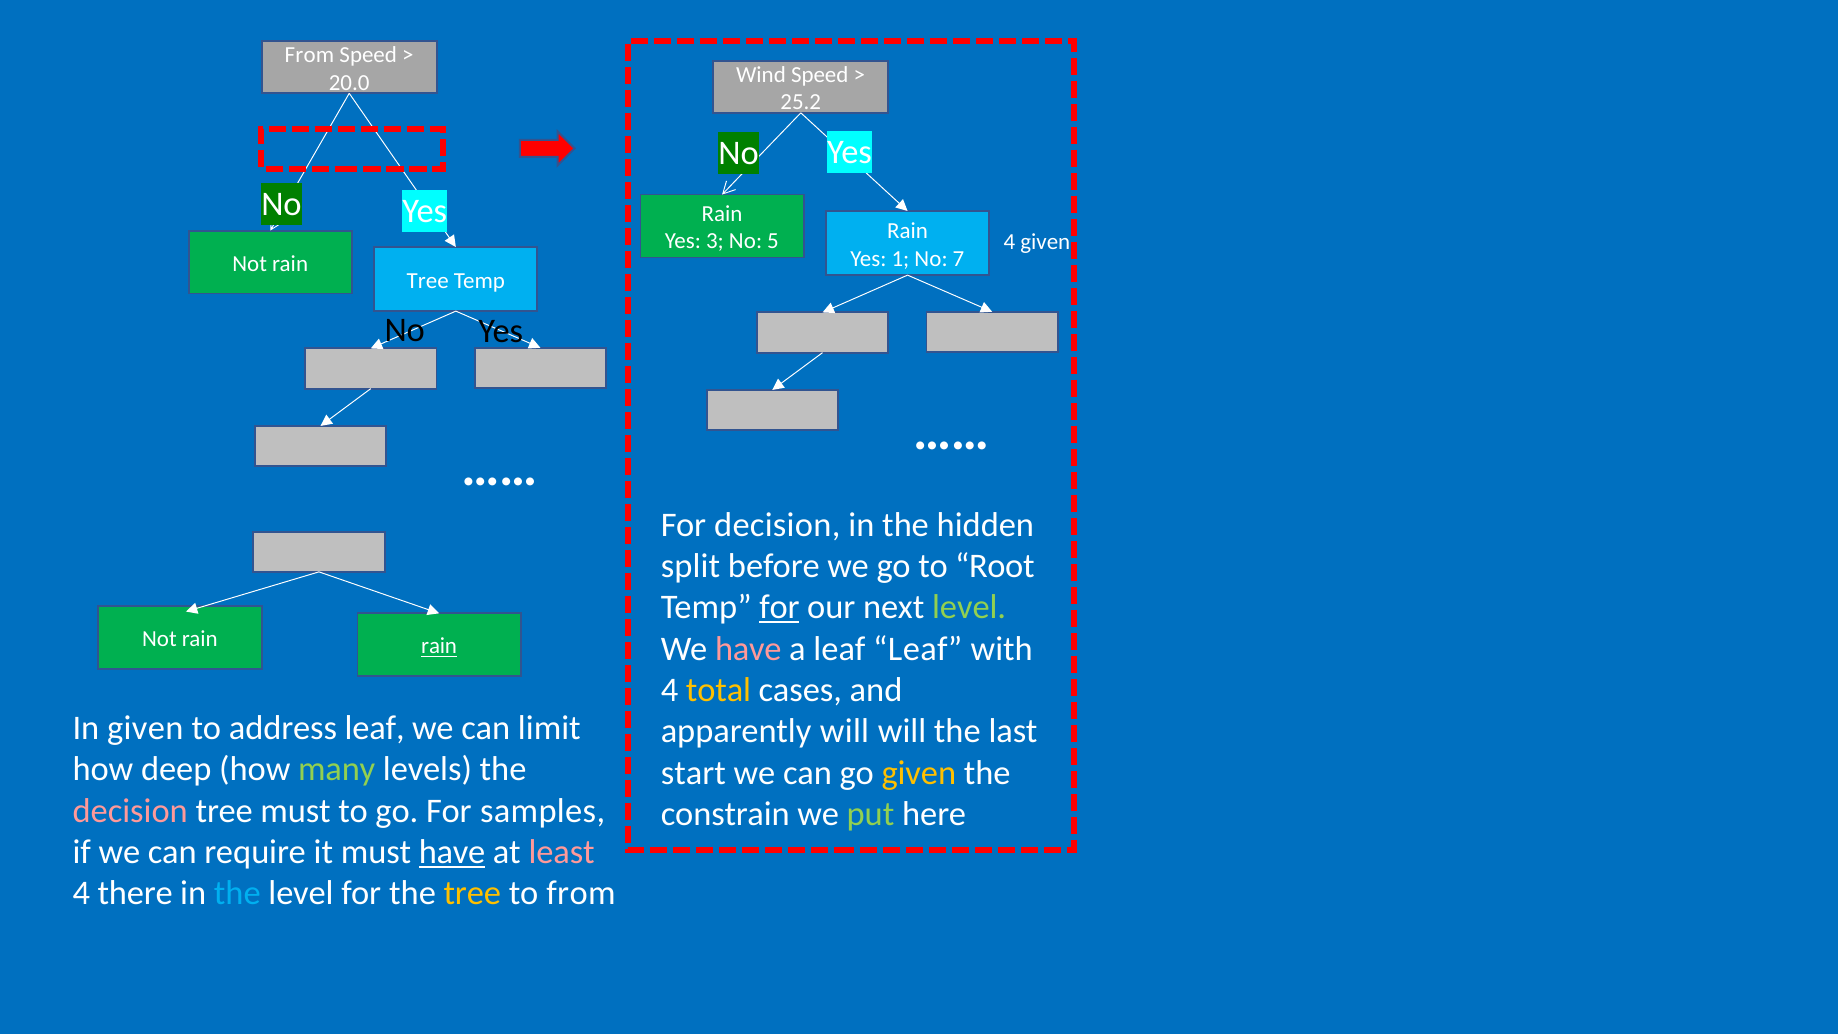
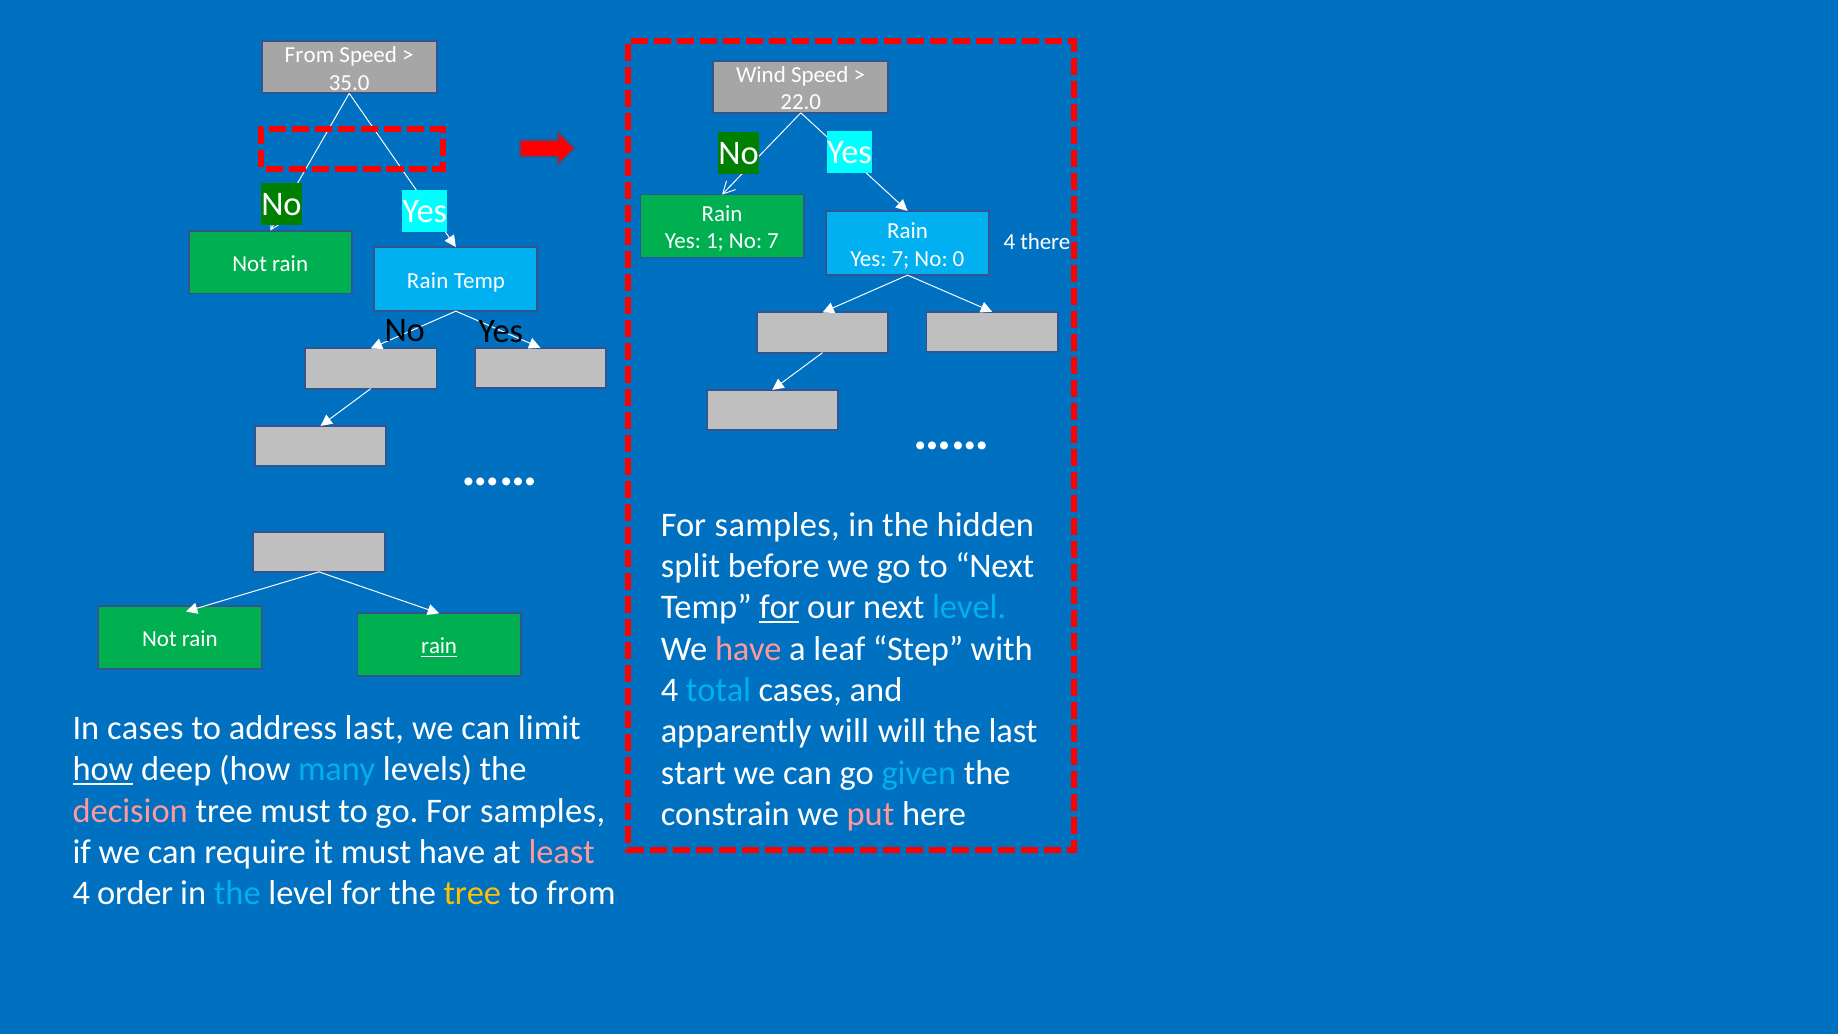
20.0: 20.0 -> 35.0 (349, 83)
25.2: 25.2 -> 22.0 (801, 102)
3: 3 -> 1 (715, 241)
No 5: 5 -> 7 (773, 241)
4 given: given -> there (1045, 241)
Yes 1: 1 -> 7 (900, 258)
7: 7 -> 0 (959, 258)
Tree: Tree -> Rain (428, 281)
decision: decision -> samples (777, 525)
to Root: Root -> Next (995, 566)
level colour: light green -> light blue (969, 607)
leaf Leaf: Leaf -> Step (918, 649)
total colour: yellow -> light blue (719, 690)
In given: given -> cases (145, 728)
address leaf: leaf -> last (374, 728)
how underline: none -> present (103, 769)
many colour: light green -> light blue (337, 769)
given colour: yellow -> light blue (919, 773)
put colour: light green -> pink (870, 814)
have underline: present -> none (452, 852)
there: there -> order (135, 893)
